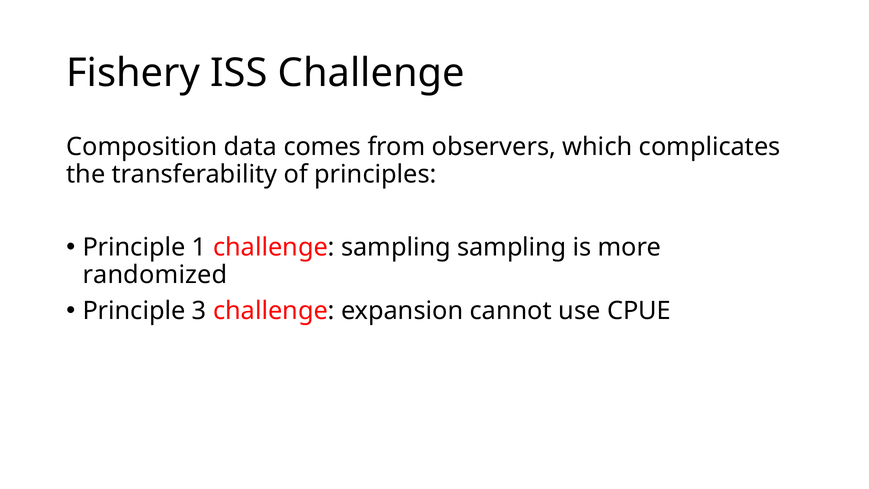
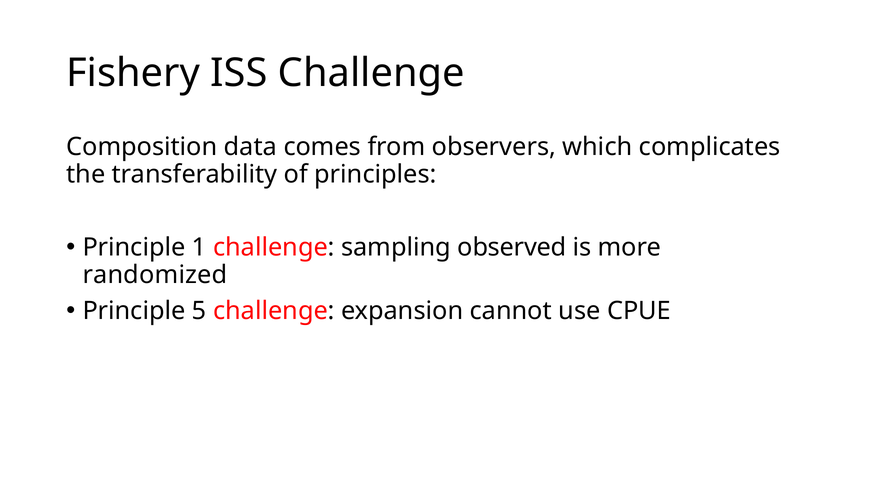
sampling sampling: sampling -> observed (512, 247)
3: 3 -> 5 (199, 311)
